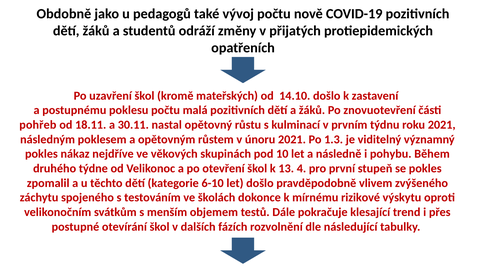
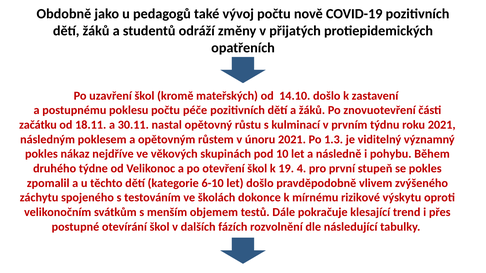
malá: malá -> péče (195, 110)
pohřeb: pohřeb -> začátku (38, 125)
13: 13 -> 19 (286, 169)
